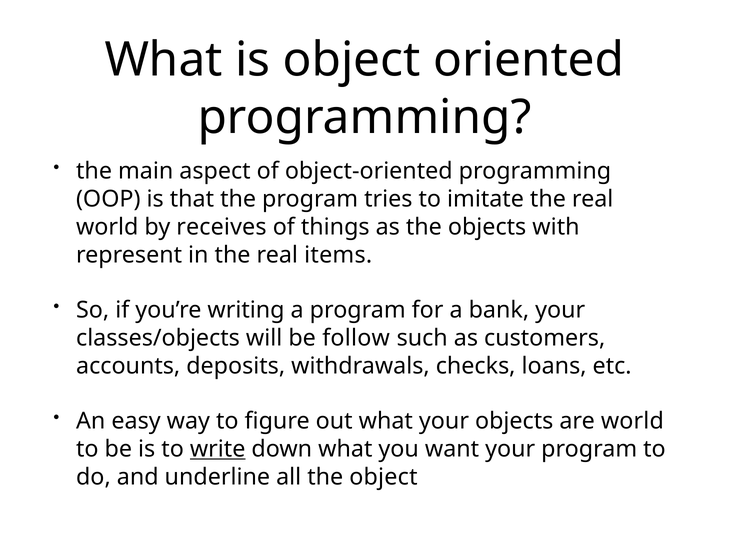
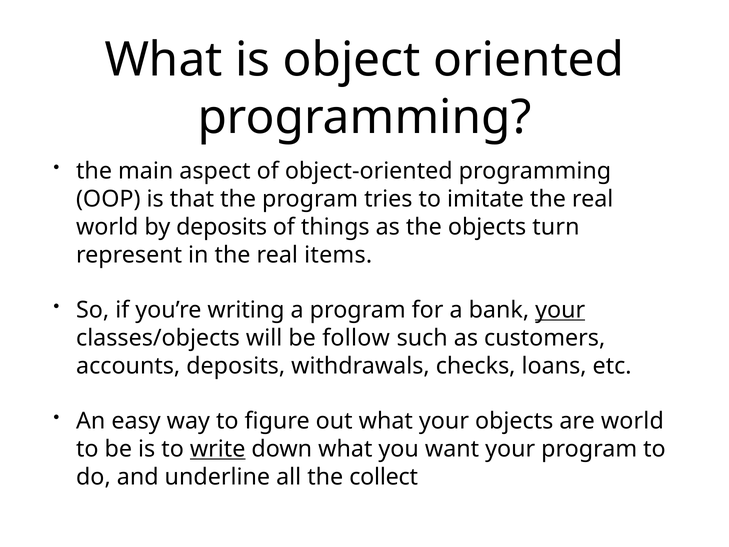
by receives: receives -> deposits (222, 227)
with: with -> turn (556, 227)
your underline: none -> present (560, 310)
the object: object -> collect (384, 477)
